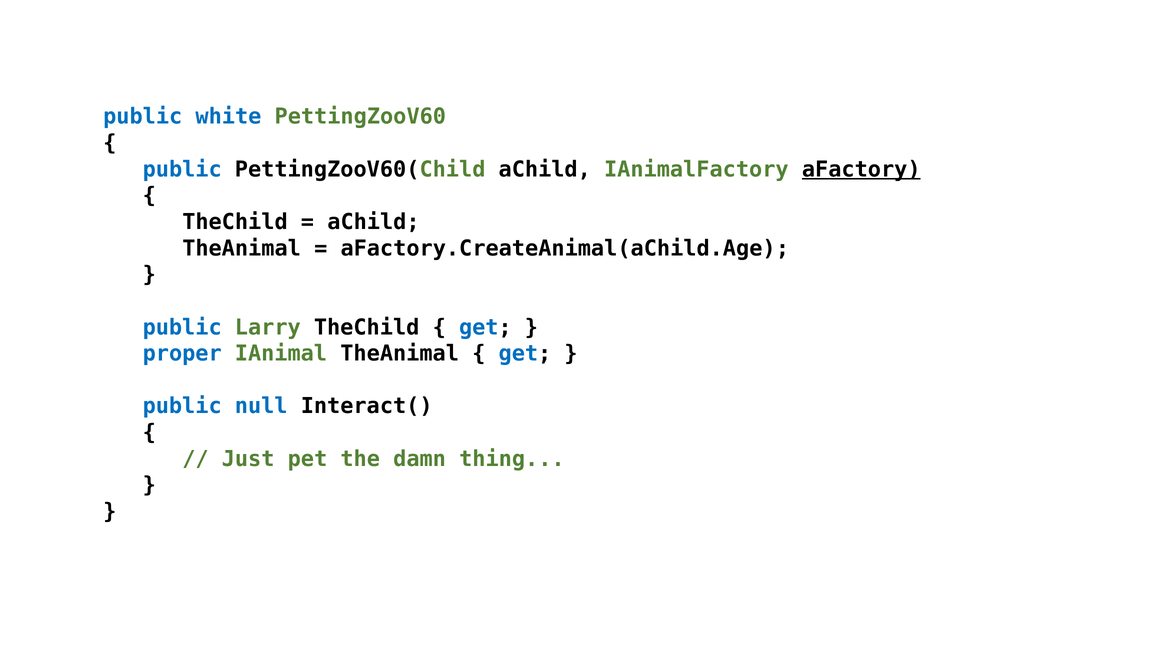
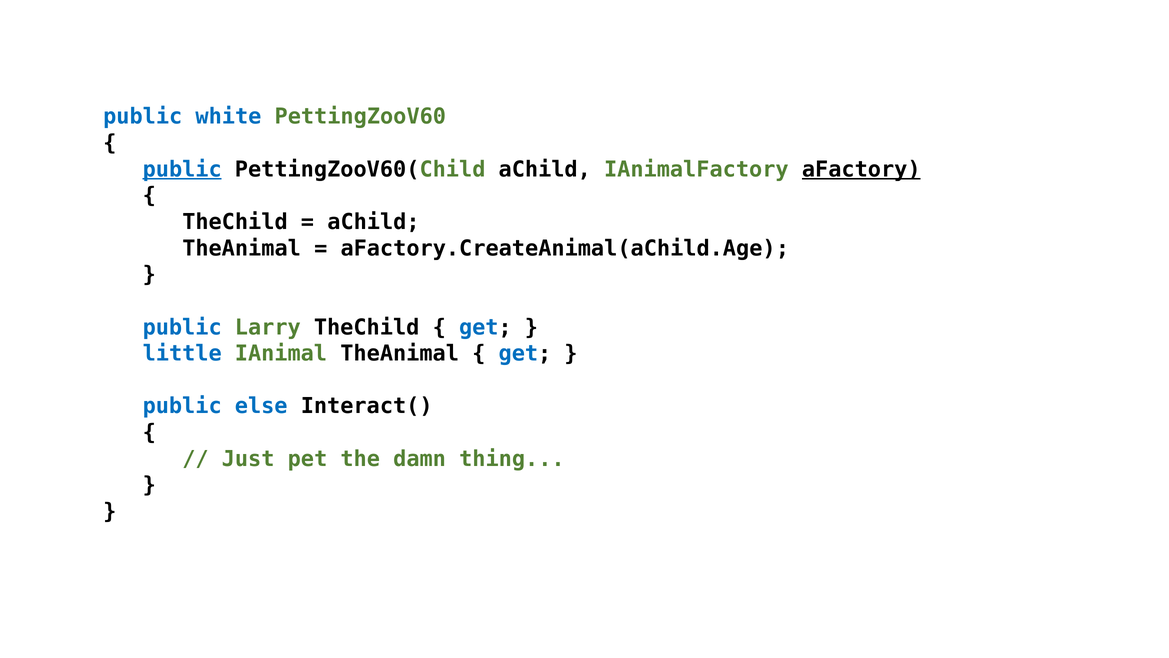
public underline: none -> present (182, 169)
proper: proper -> little (182, 353)
null: null -> else (261, 406)
